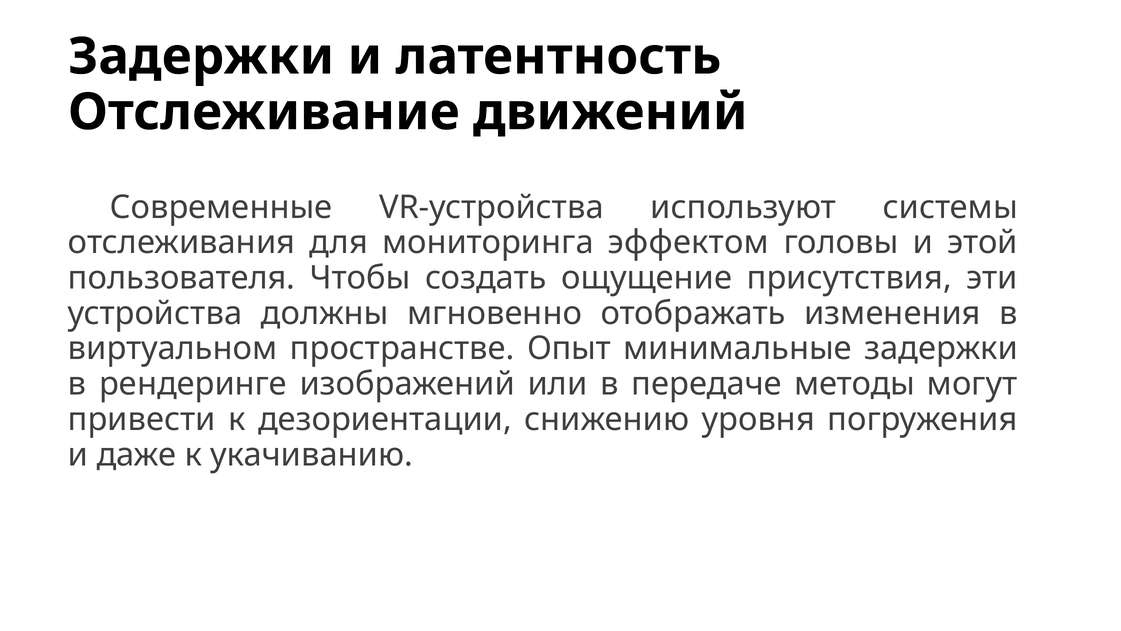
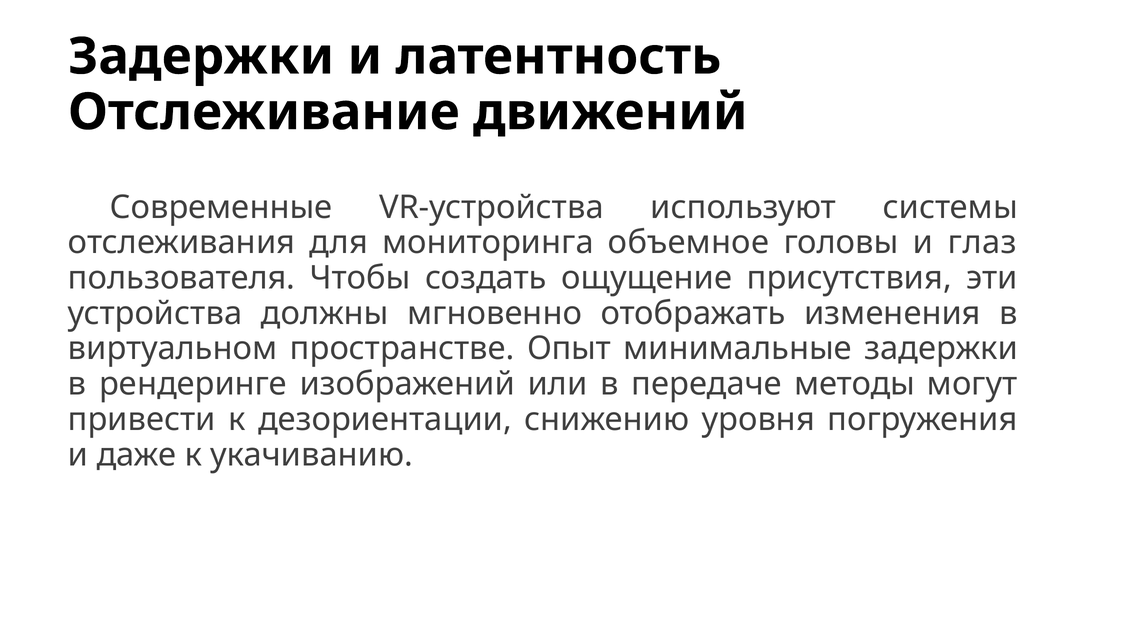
эффектом: эффектом -> объемное (689, 242)
этой: этой -> глаз (982, 242)
